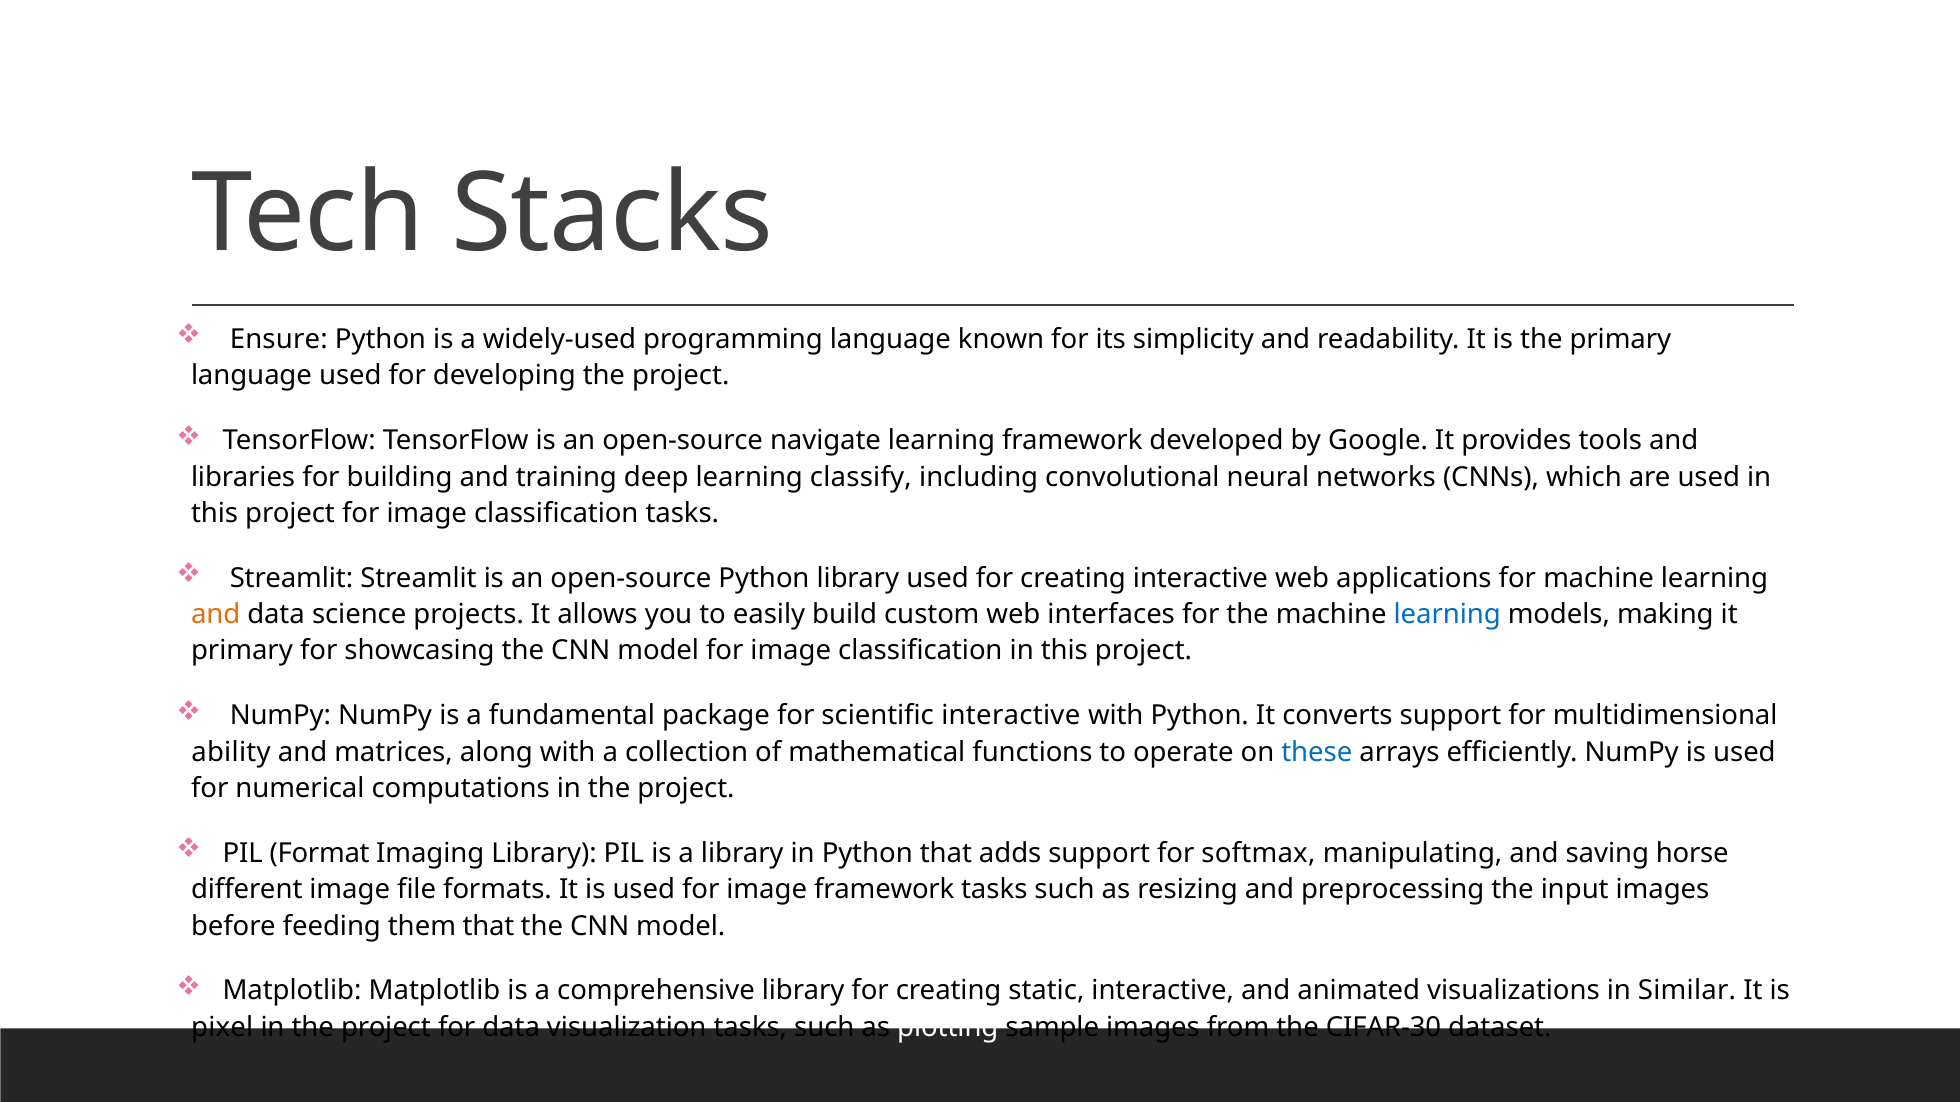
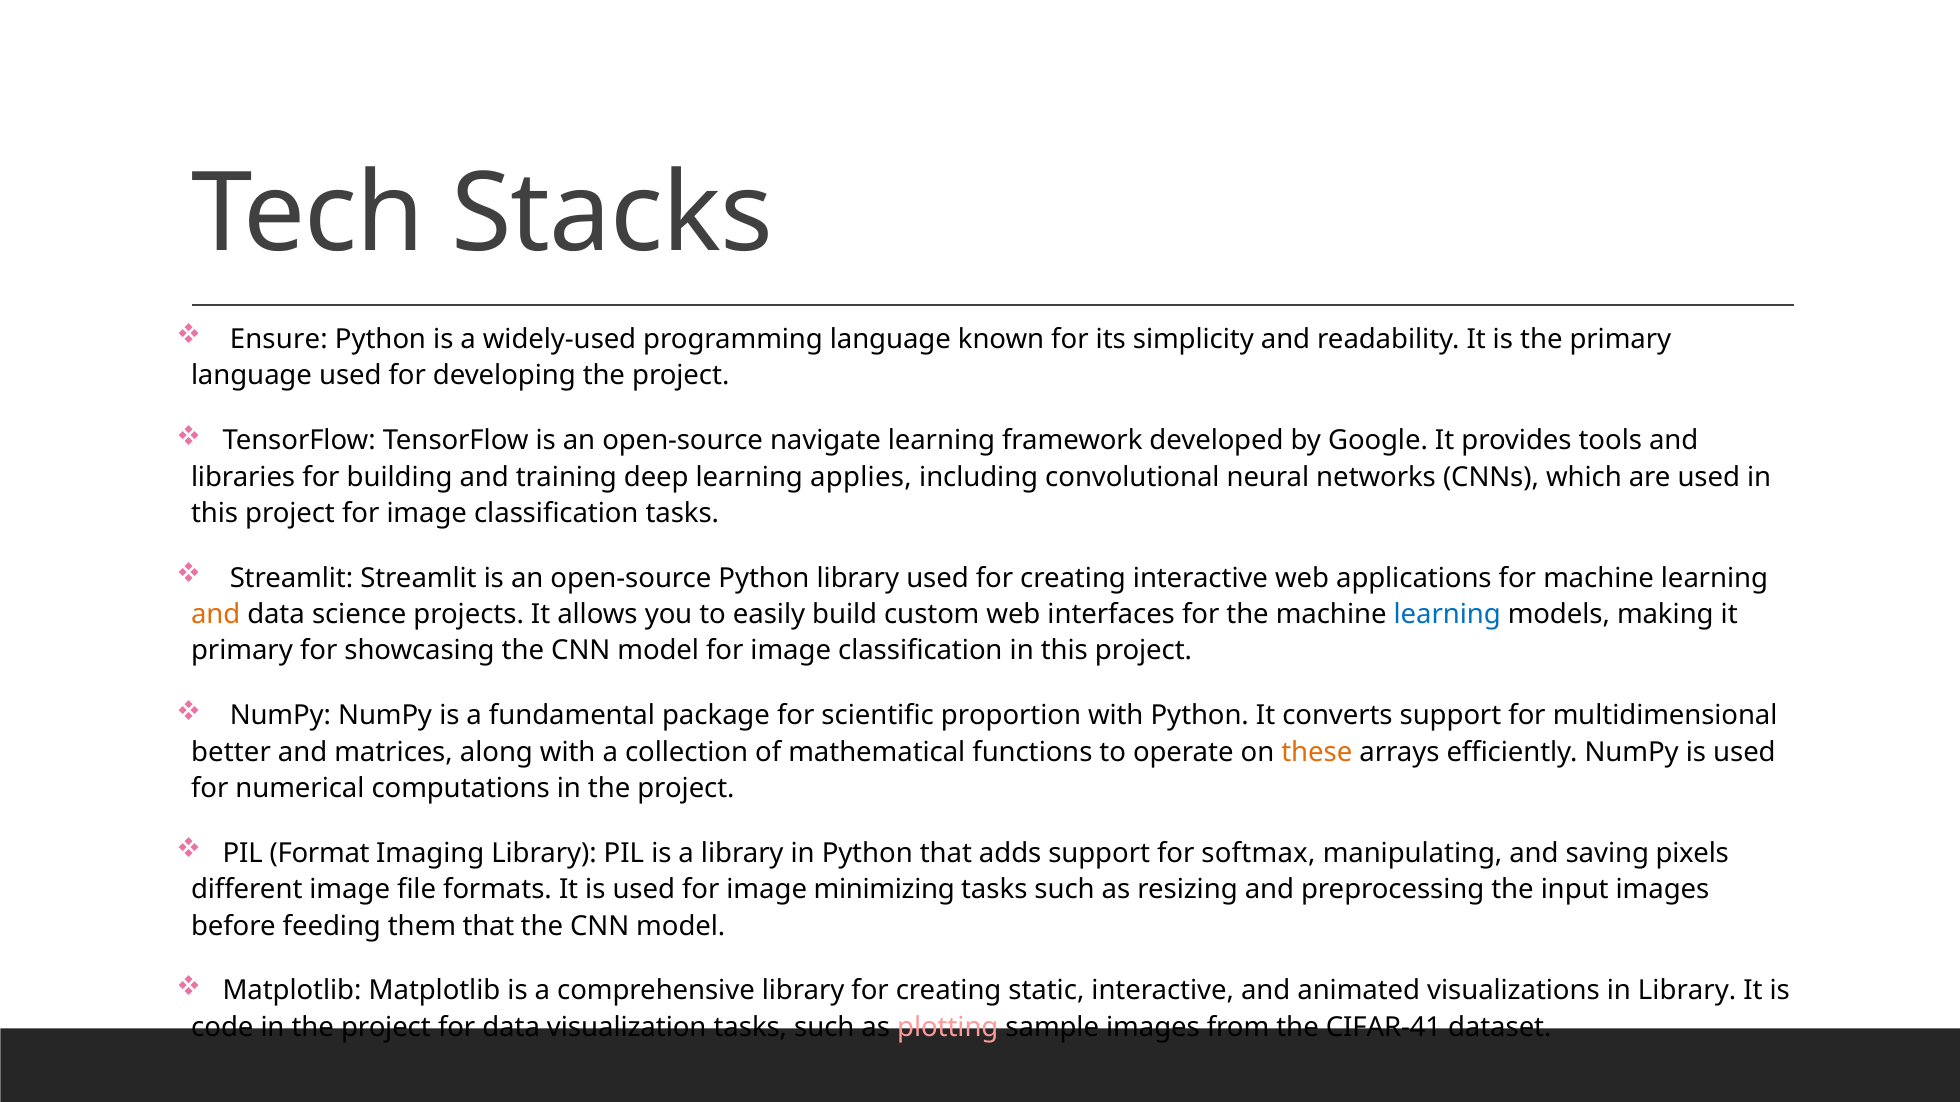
classify: classify -> applies (861, 477)
scientific interactive: interactive -> proportion (1011, 716)
ability: ability -> better (231, 752)
these colour: blue -> orange (1317, 752)
horse: horse -> pixels (1692, 854)
image framework: framework -> minimizing (884, 890)
in Similar: Similar -> Library (1687, 991)
pixel: pixel -> code (222, 1028)
plotting colour: white -> pink (948, 1028)
CIFAR-30: CIFAR-30 -> CIFAR-41 (1384, 1028)
